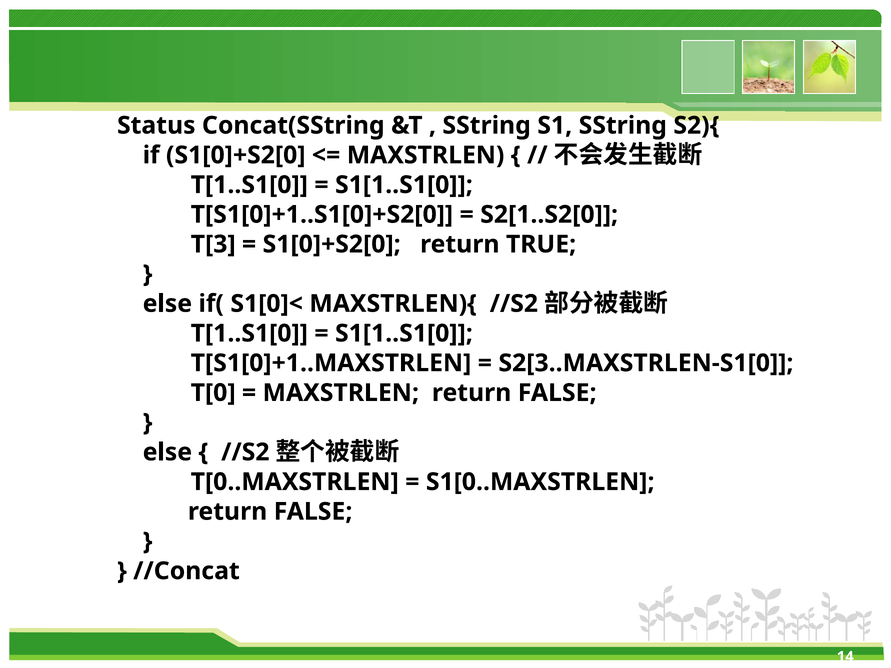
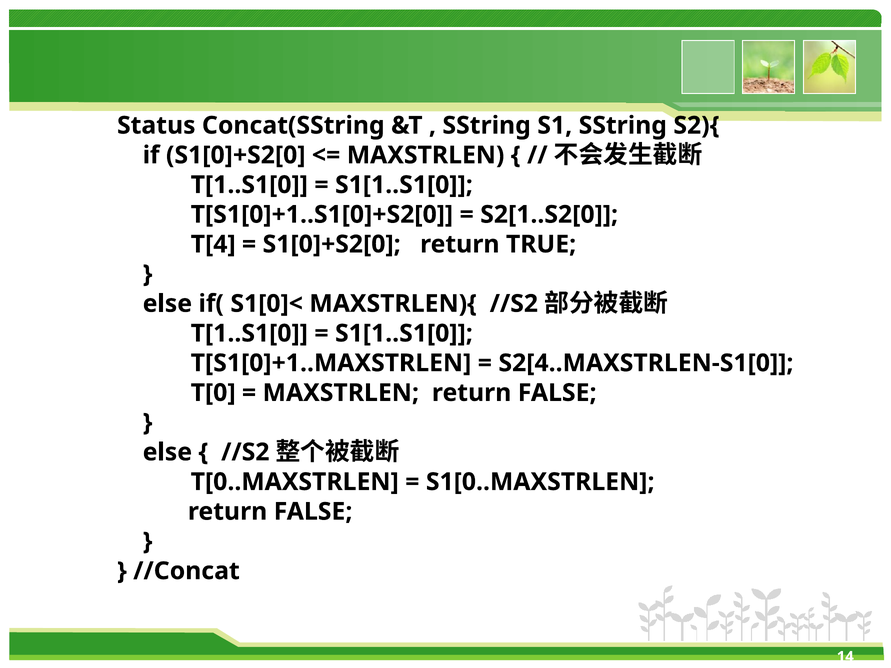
T[3: T[3 -> T[4 (213, 244)
S2[3..MAXSTRLEN-S1[0: S2[3..MAXSTRLEN-S1[0 -> S2[4..MAXSTRLEN-S1[0 (646, 363)
